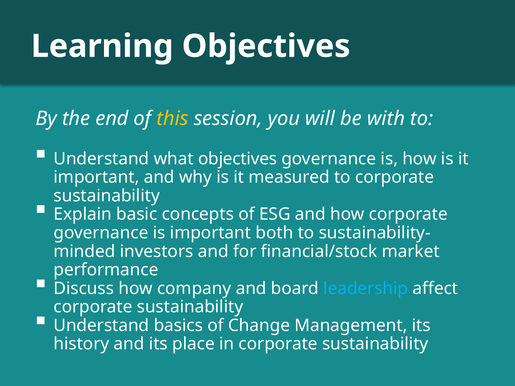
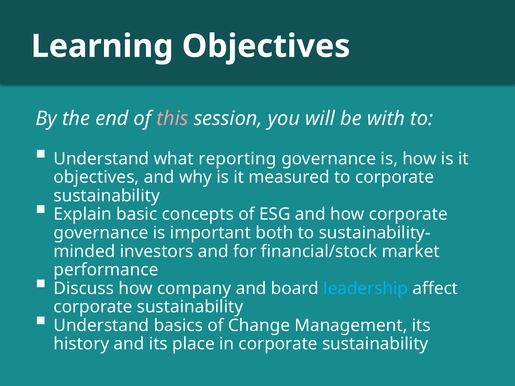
this colour: yellow -> pink (173, 119)
what objectives: objectives -> reporting (237, 159)
important: important -> objectives (96, 177)
